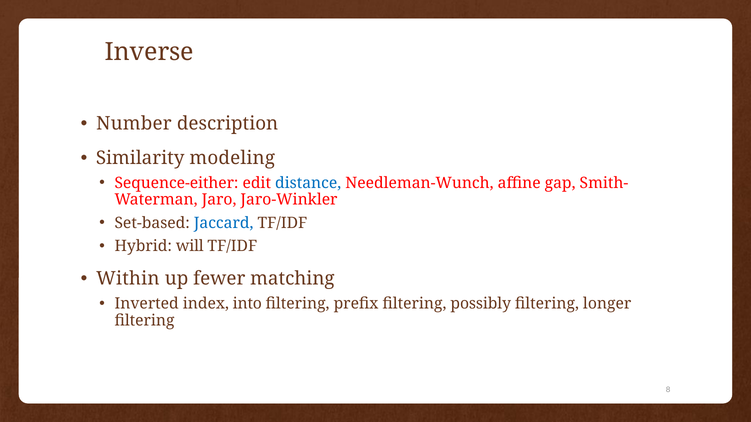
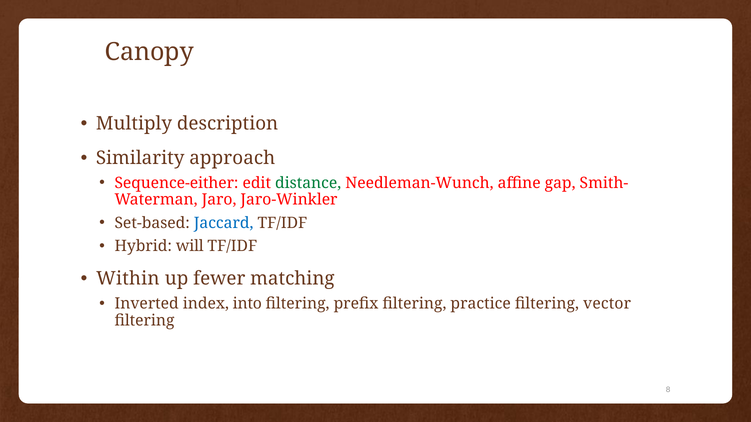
Inverse: Inverse -> Canopy (149, 52)
Number: Number -> Multiply (134, 124)
modeling: modeling -> approach (232, 158)
distance colour: blue -> green (308, 183)
possibly: possibly -> practice (481, 304)
longer: longer -> vector (607, 304)
